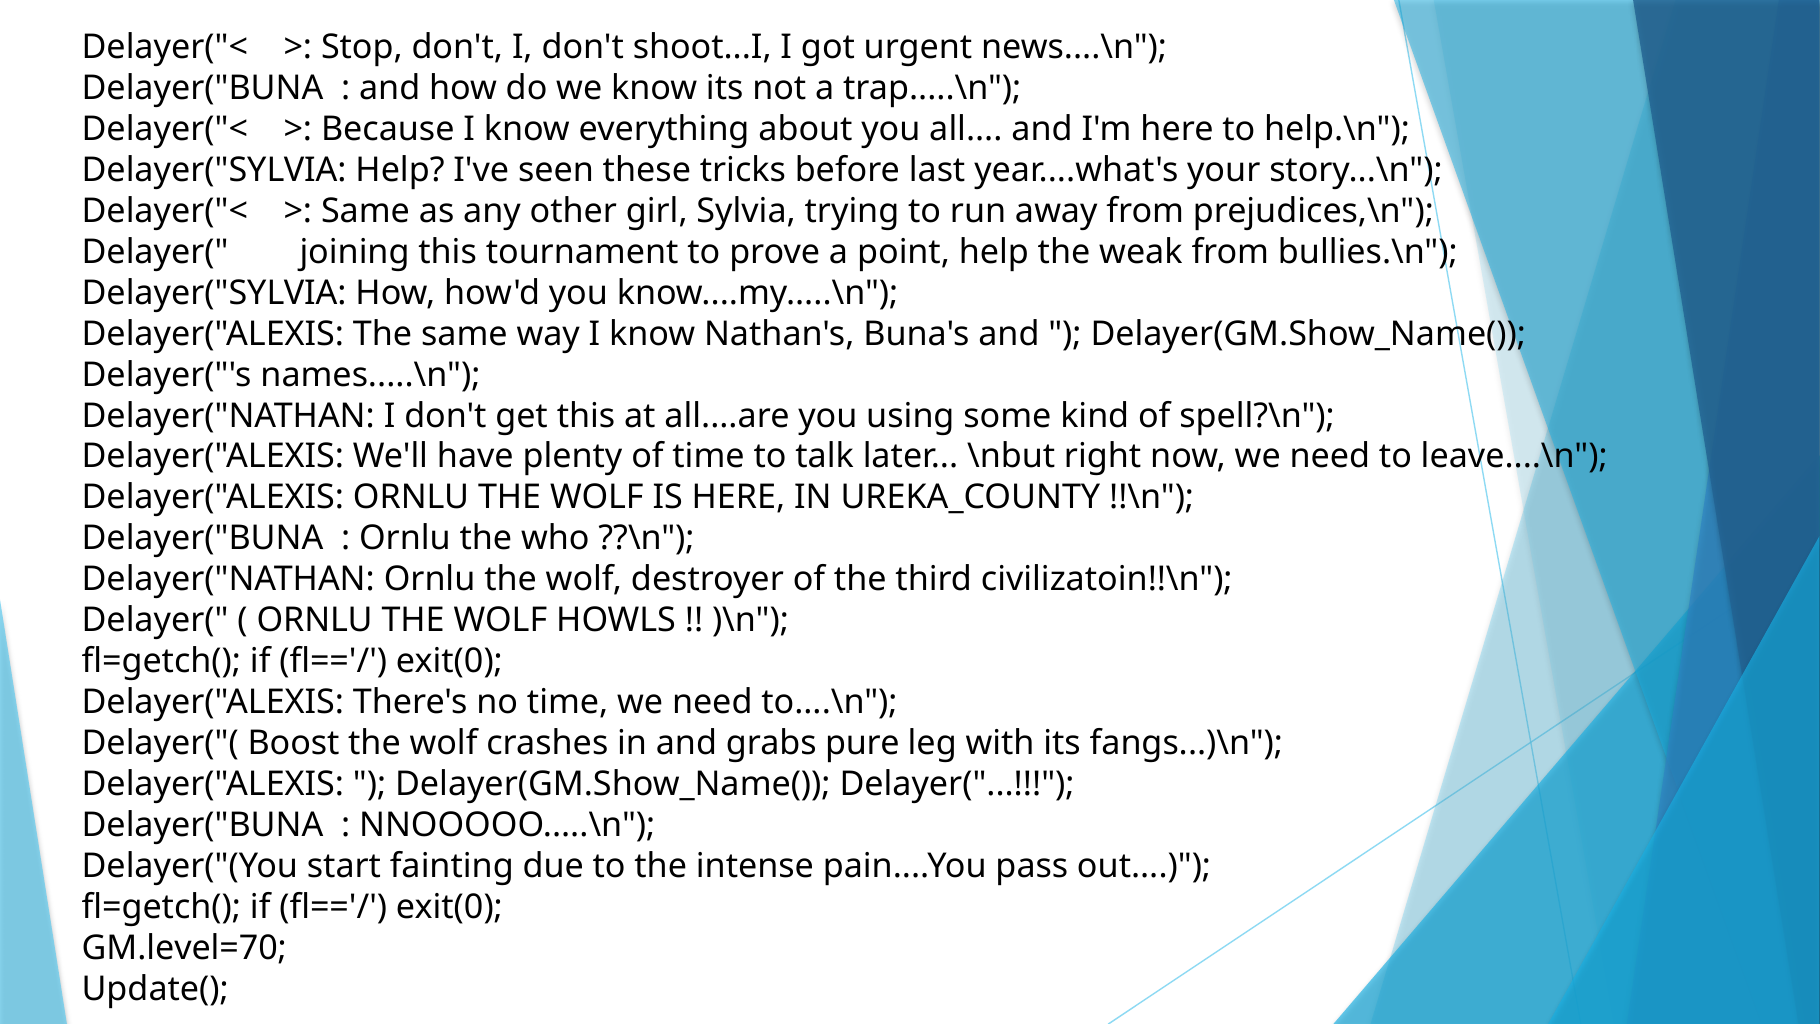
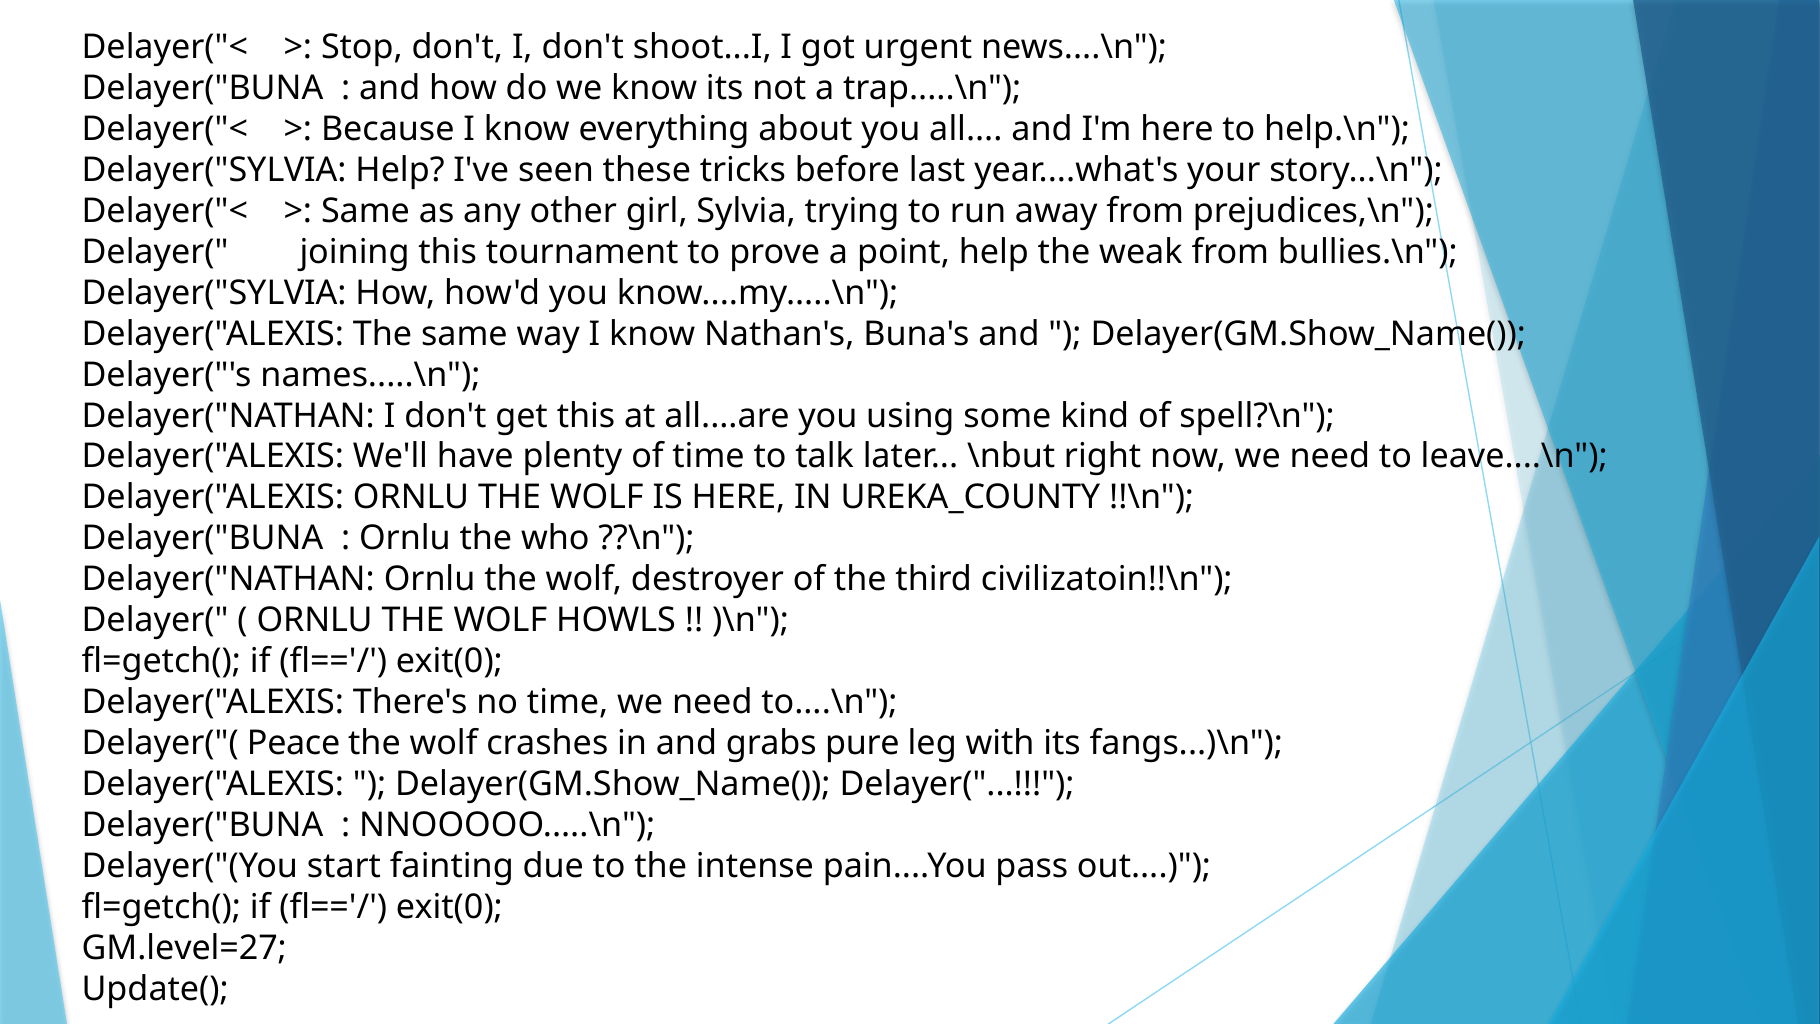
Boost: Boost -> Peace (294, 743)
GM.level=70: GM.level=70 -> GM.level=27 (184, 948)
